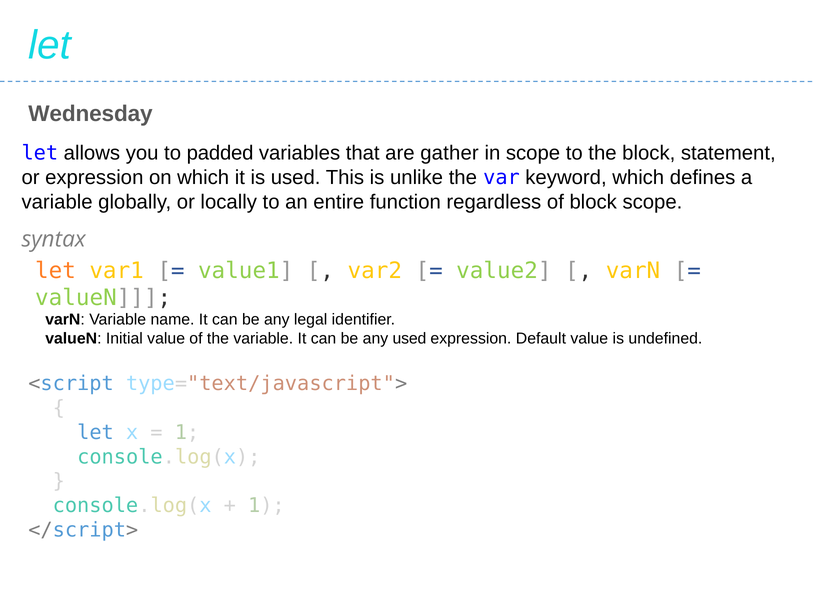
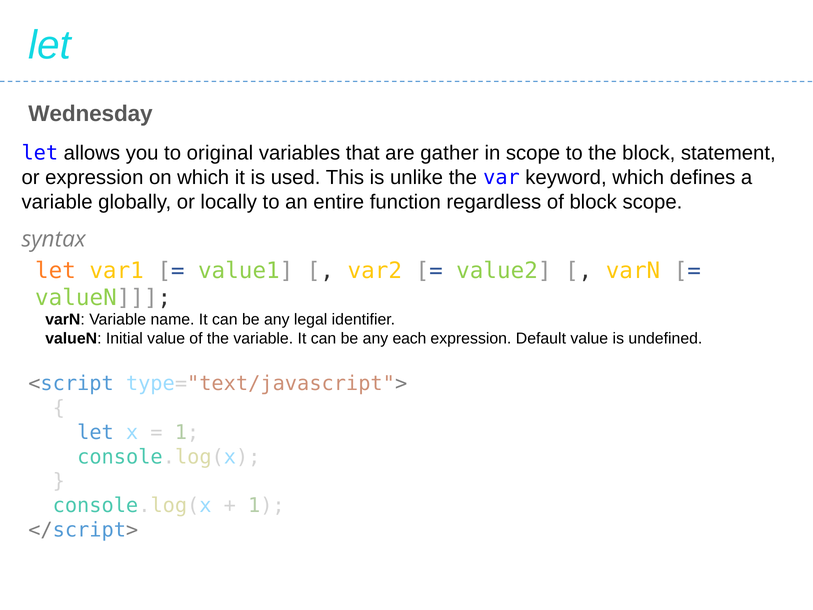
padded: padded -> original (220, 153)
any used: used -> each (409, 338)
